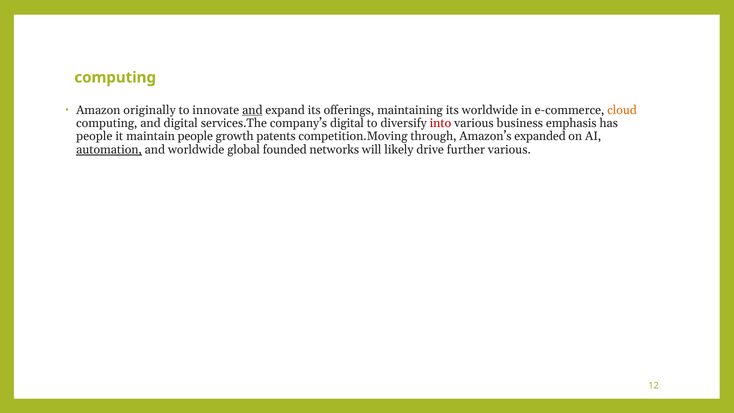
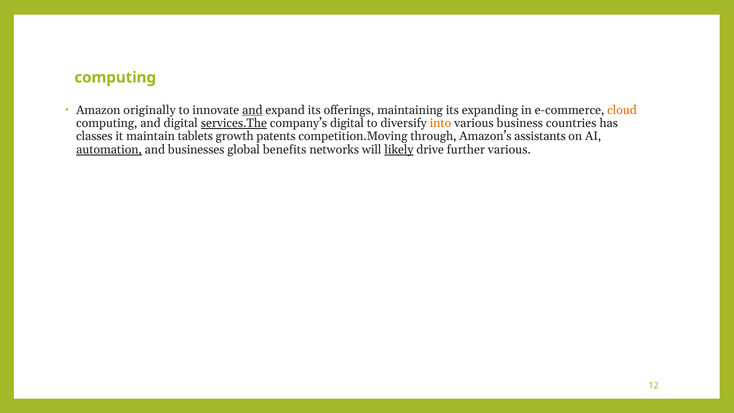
its worldwide: worldwide -> expanding (490, 110)
services.The underline: none -> present (234, 123)
into colour: red -> orange (440, 123)
emphasis: emphasis -> countries (571, 123)
people: people -> classes (94, 136)
maintain people: people -> tablets (195, 136)
expanded: expanded -> assistants (540, 136)
and worldwide: worldwide -> businesses (196, 150)
founded: founded -> benefits (285, 150)
likely underline: none -> present (399, 150)
